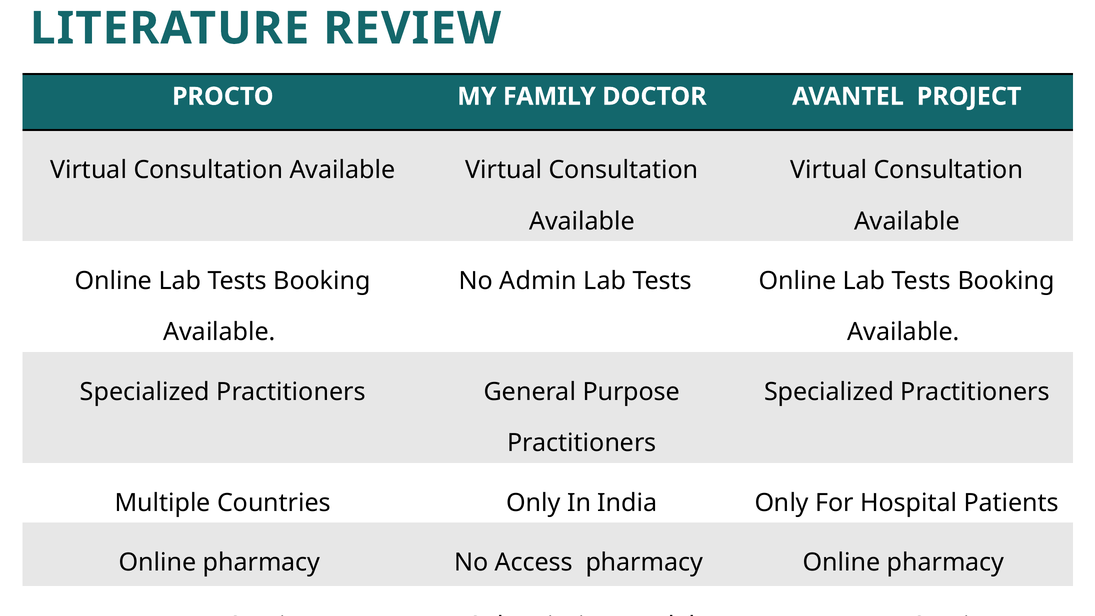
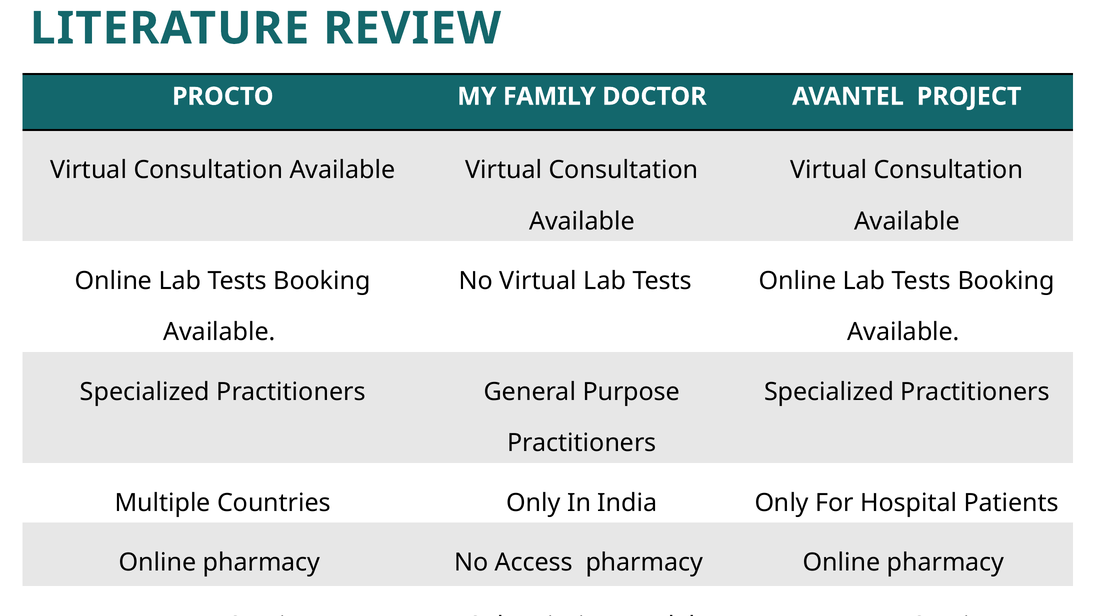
No Admin: Admin -> Virtual (538, 281)
